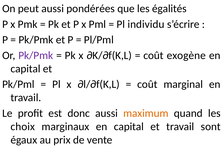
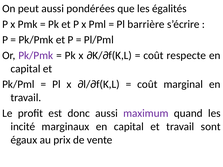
individu: individu -> barrière (146, 24)
exogène: exogène -> respecte (186, 55)
maximum colour: orange -> purple (146, 113)
choix: choix -> incité (23, 127)
